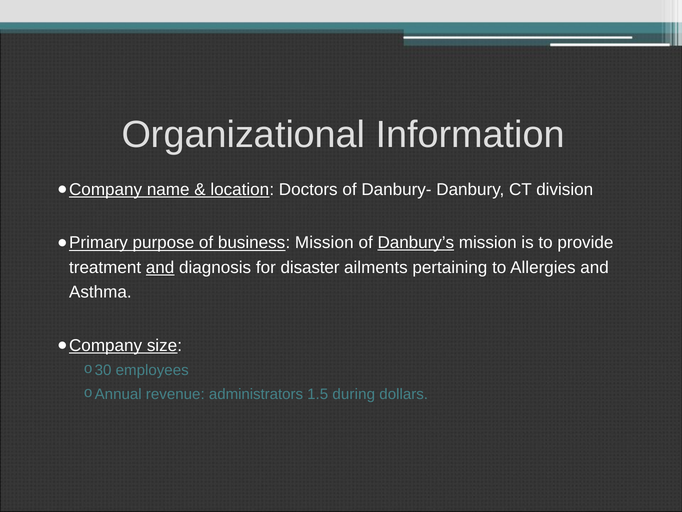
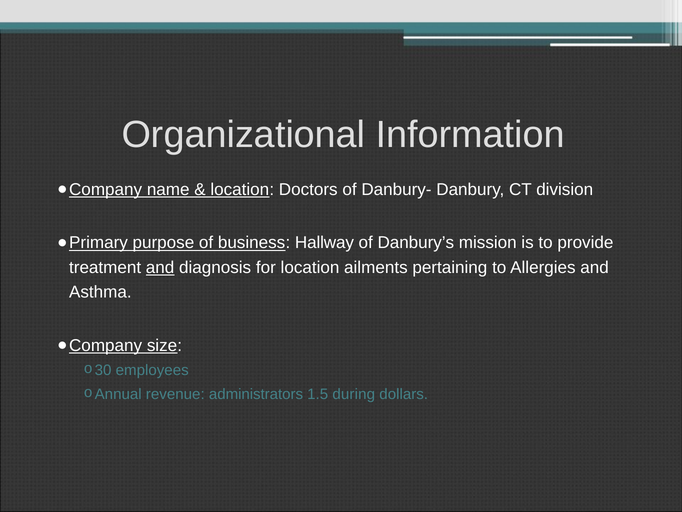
business Mission: Mission -> Hallway (324, 243)
Danbury’s underline: present -> none (416, 243)
for disaster: disaster -> location (310, 267)
